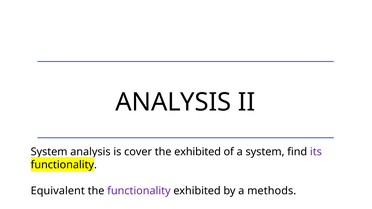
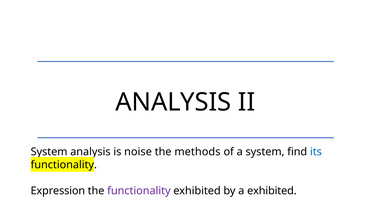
cover: cover -> noise (138, 152)
the exhibited: exhibited -> methods (197, 152)
its colour: purple -> blue (316, 152)
Equivalent: Equivalent -> Expression (58, 191)
a methods: methods -> exhibited (272, 191)
